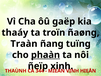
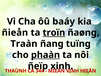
gaëp: gaëp -> baáy (64, 21)
thaáy: thaáy -> ñieån (15, 33)
troïn underline: none -> present (54, 33)
